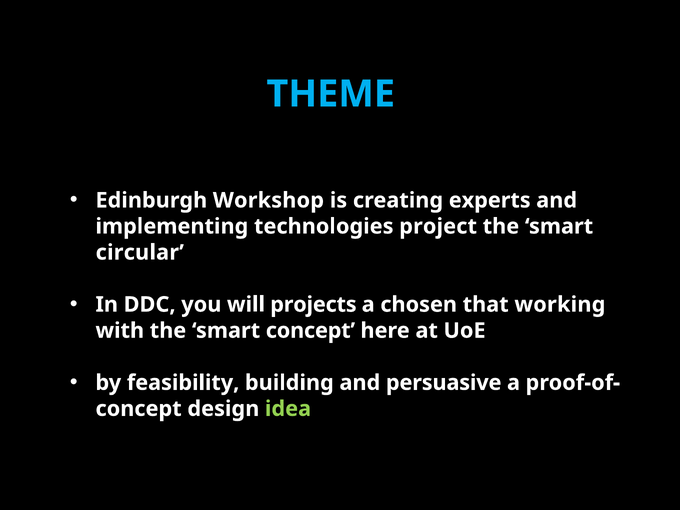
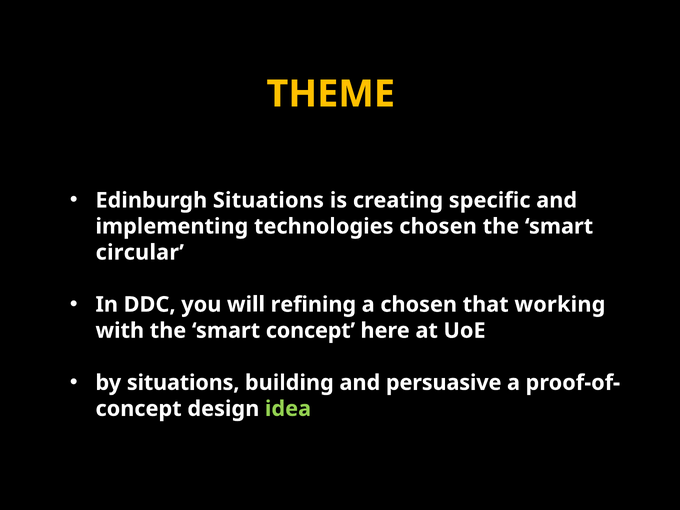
THEME colour: light blue -> yellow (331, 94)
Edinburgh Workshop: Workshop -> Situations (268, 200)
experts: experts -> specific (490, 200)
technologies project: project -> chosen (438, 226)
projects: projects -> refining (313, 305)
by feasibility: feasibility -> situations (183, 383)
